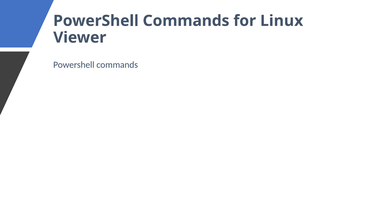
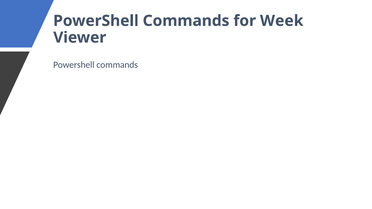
Linux: Linux -> Week (282, 21)
